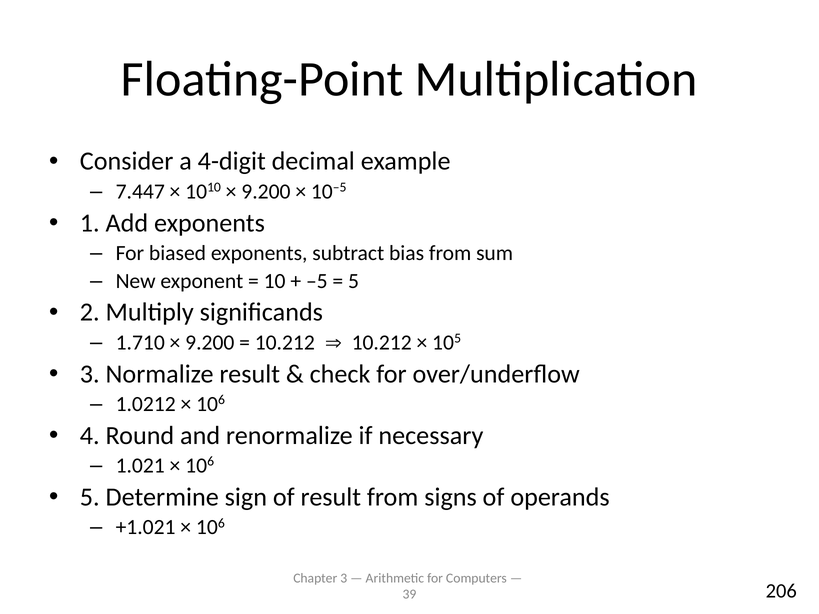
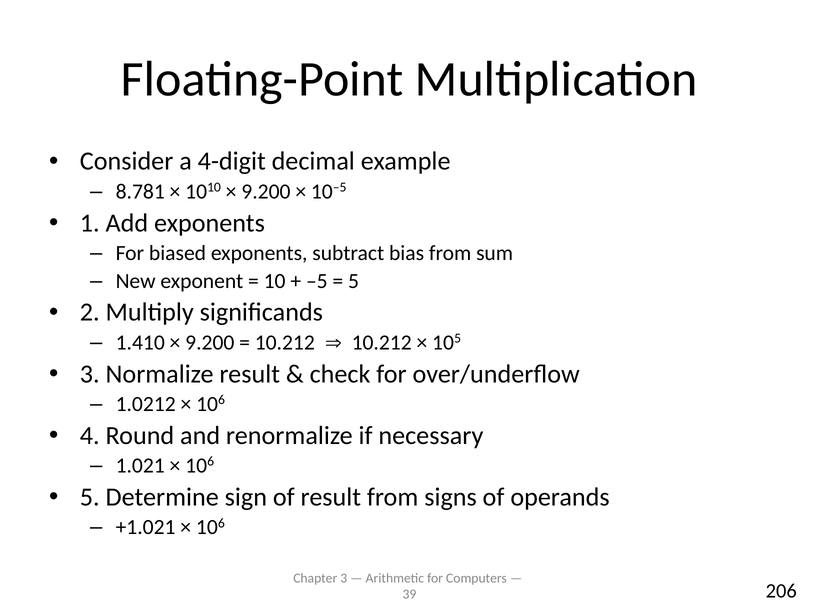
7.447: 7.447 -> 8.781 (140, 192)
1.710: 1.710 -> 1.410 (140, 343)
